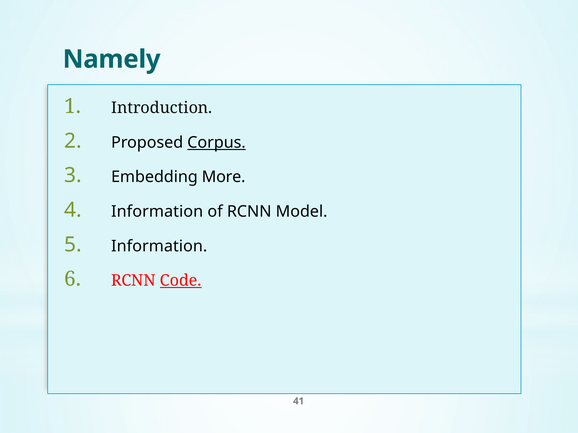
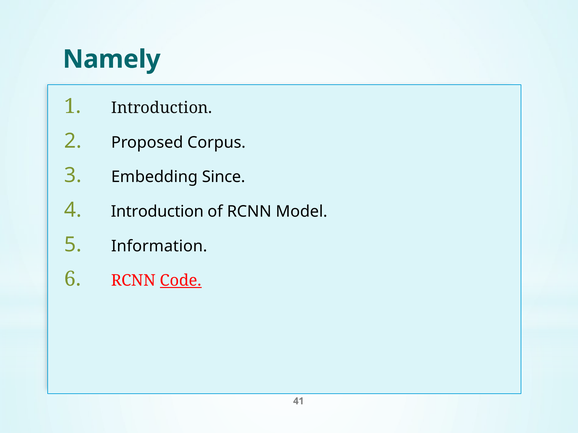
Corpus underline: present -> none (217, 143)
More: More -> Since (224, 177)
Information: Information -> Introduction (157, 212)
